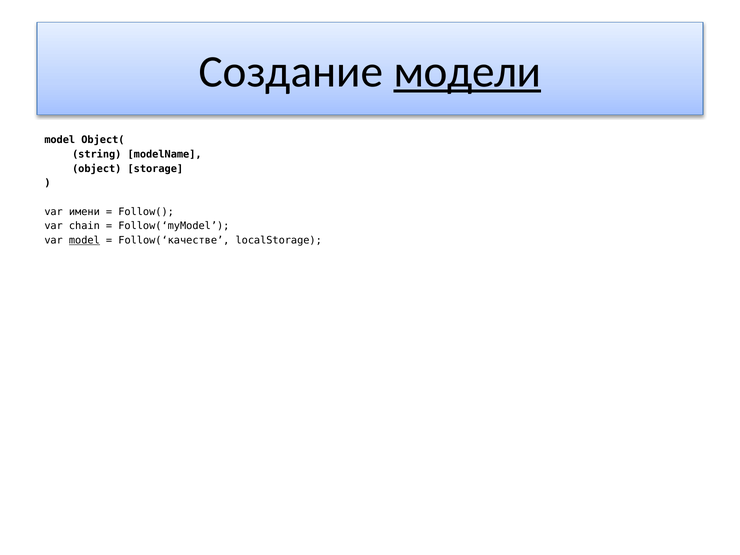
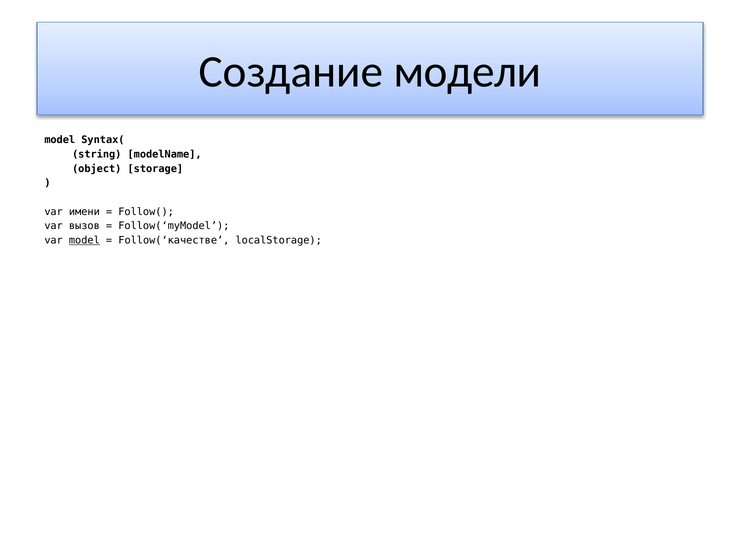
модели underline: present -> none (467, 72)
Object(: Object( -> Syntax( (103, 140)
chain: chain -> вызов (84, 226)
